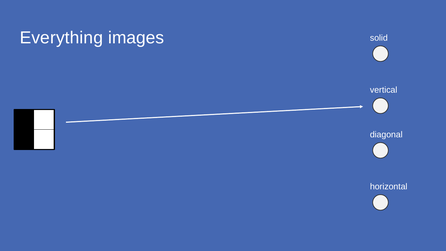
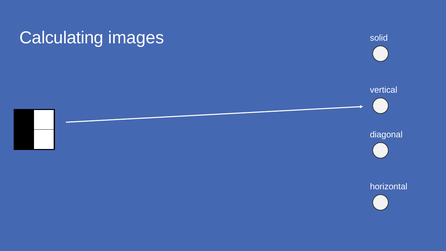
Everything: Everything -> Calculating (62, 38)
